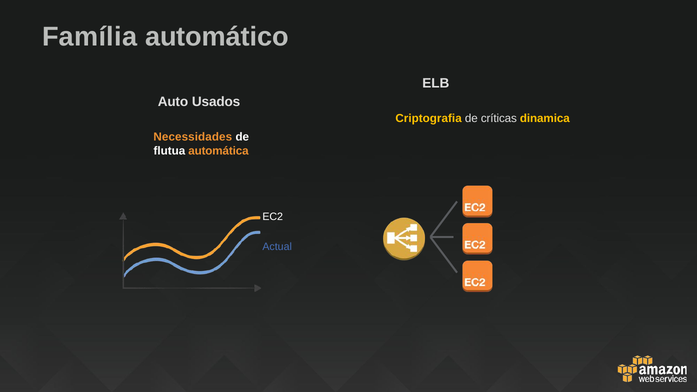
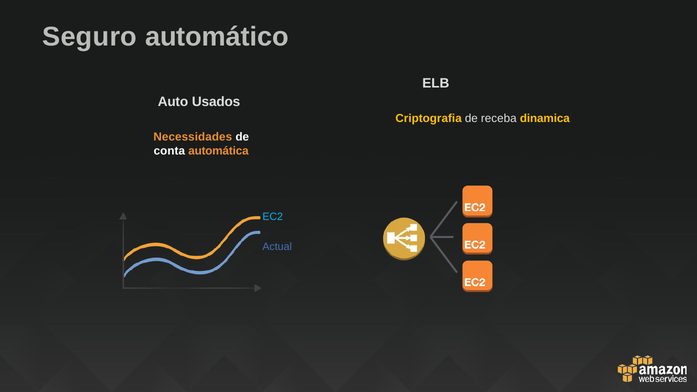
Família: Família -> Seguro (90, 37)
críticas: críticas -> receba (499, 119)
flutua: flutua -> conta (169, 151)
EC2 colour: white -> light blue (273, 217)
